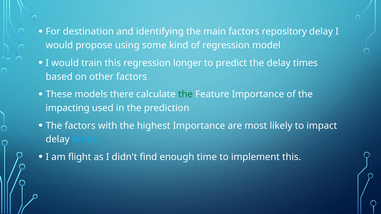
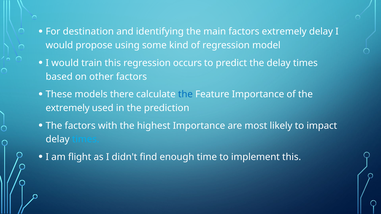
factors repository: repository -> extremely (284, 32)
longer: longer -> occurs (187, 63)
the colour: green -> blue (185, 94)
impacting: impacting -> extremely (68, 108)
